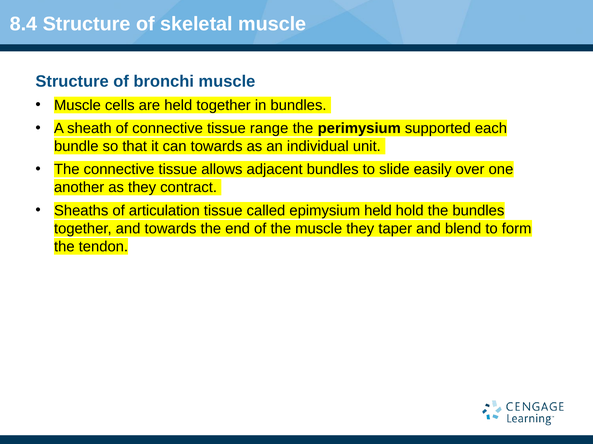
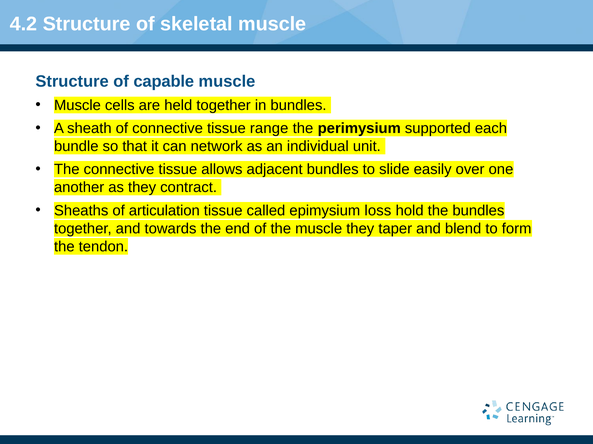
8.4: 8.4 -> 4.2 (24, 24)
bronchi: bronchi -> capable (164, 81)
can towards: towards -> network (217, 147)
epimysium held: held -> loss (378, 211)
